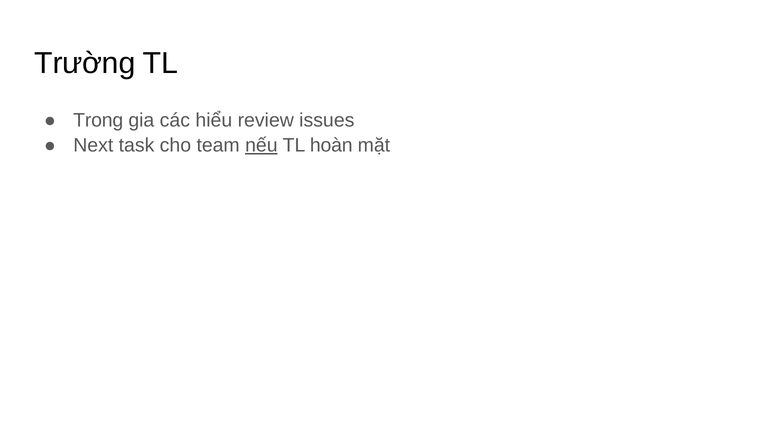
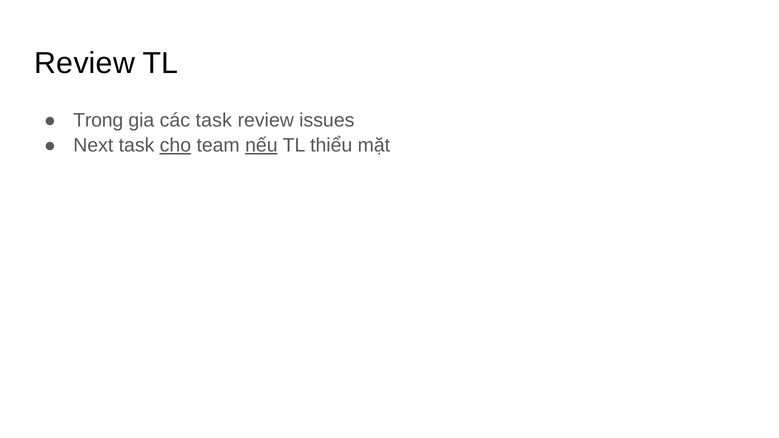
Trường: Trường -> Review (85, 63)
các hiểu: hiểu -> task (214, 120)
cho underline: none -> present (175, 146)
hoàn: hoàn -> thiểu (331, 146)
